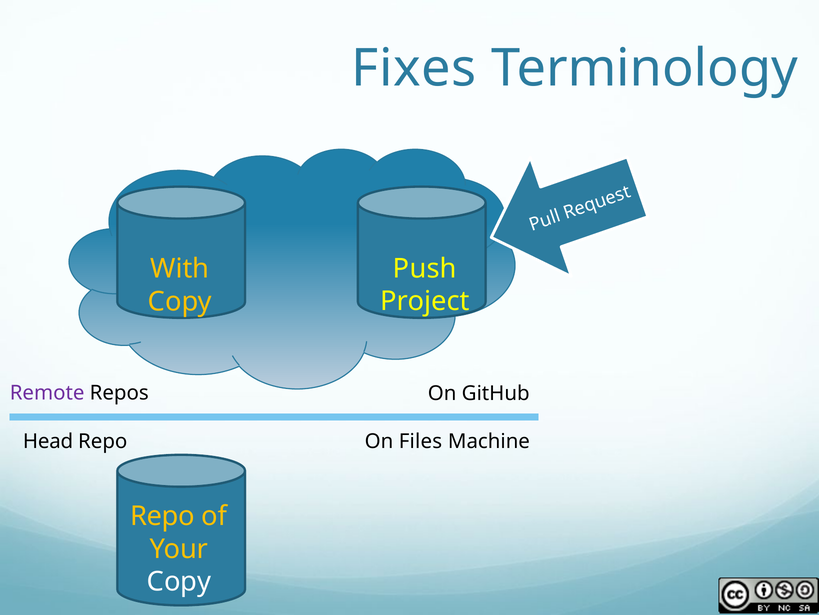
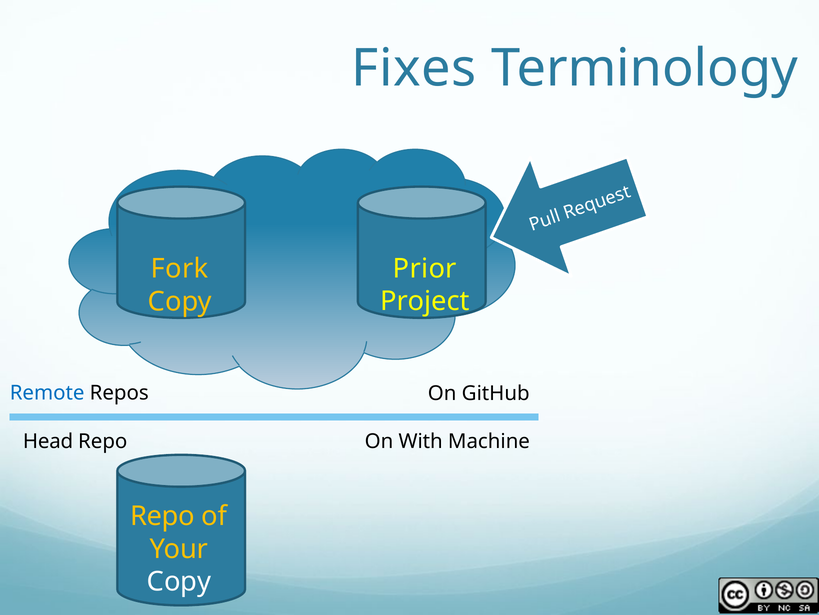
Push: Push -> Prior (425, 268)
With: With -> Fork (180, 269)
Remote colour: purple -> blue (47, 392)
Files: Files -> With (421, 441)
